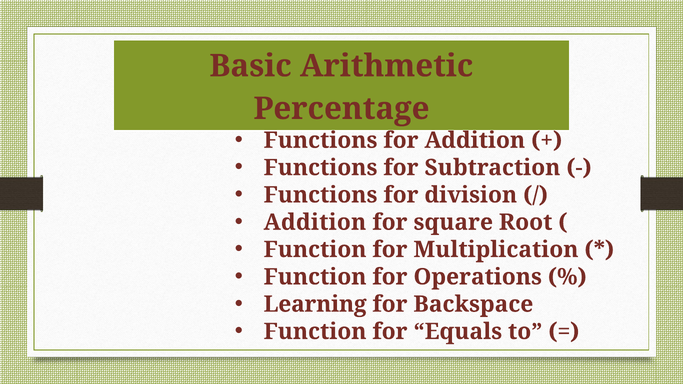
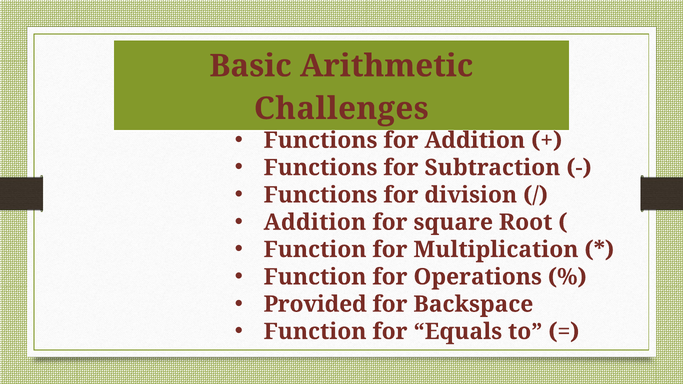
Percentage: Percentage -> Challenges (341, 109)
Learning: Learning -> Provided (315, 304)
